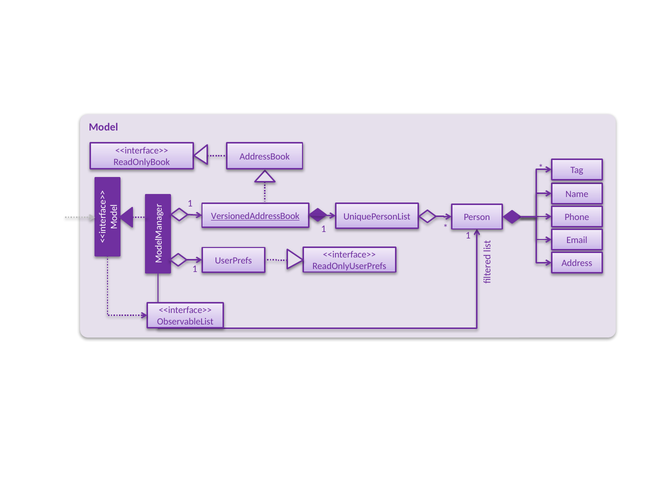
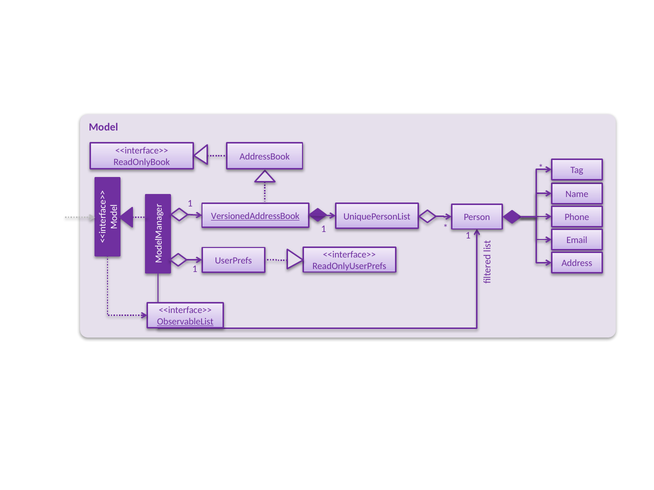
ObservableList underline: none -> present (185, 322)
